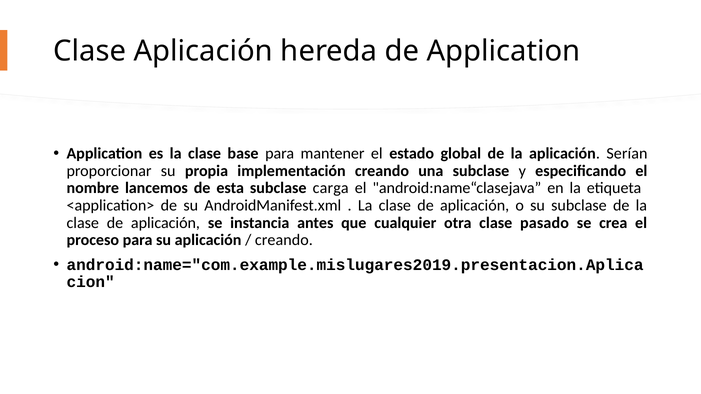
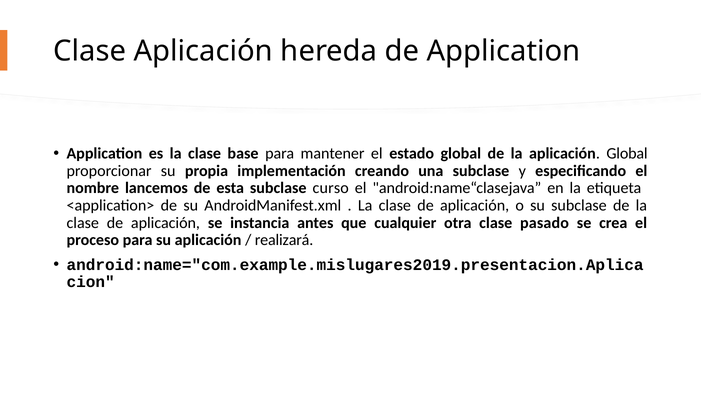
aplicación Serían: Serían -> Global (627, 154)
carga: carga -> curso (331, 188)
creando: creando -> realizará (284, 240)
